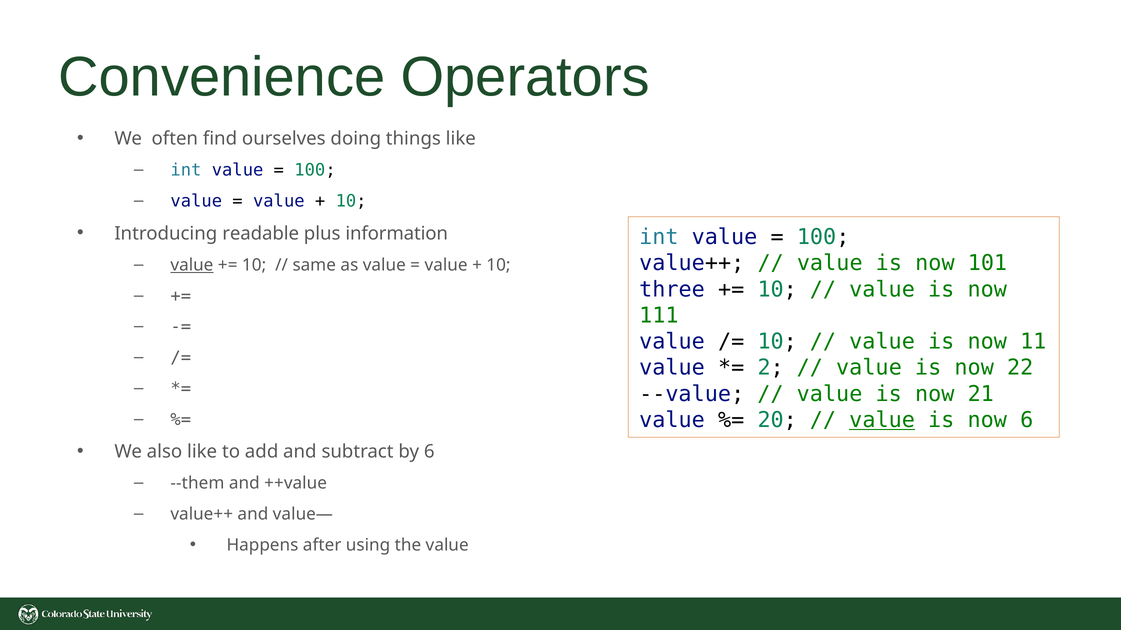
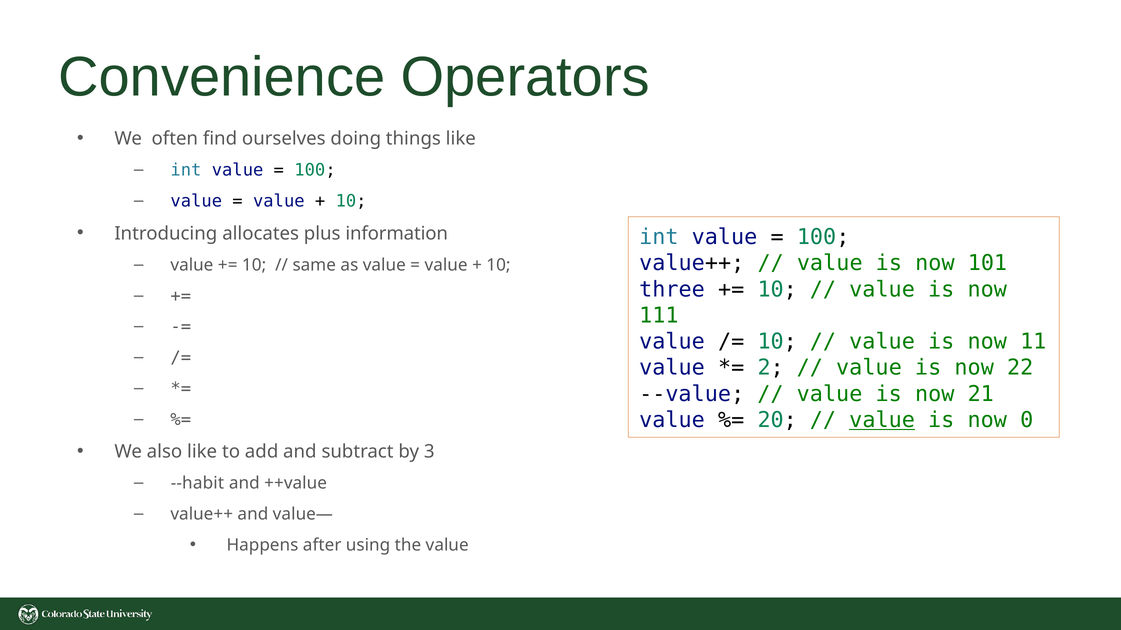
readable: readable -> allocates (261, 234)
value underline: present -> none (192, 265)
now 6: 6 -> 0 (1027, 420)
by 6: 6 -> 3 (429, 452)
--them: --them -> --habit (197, 484)
